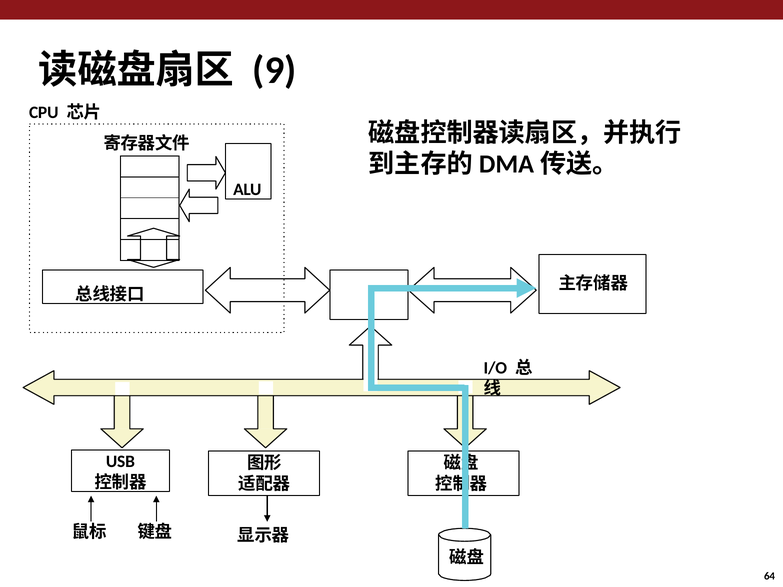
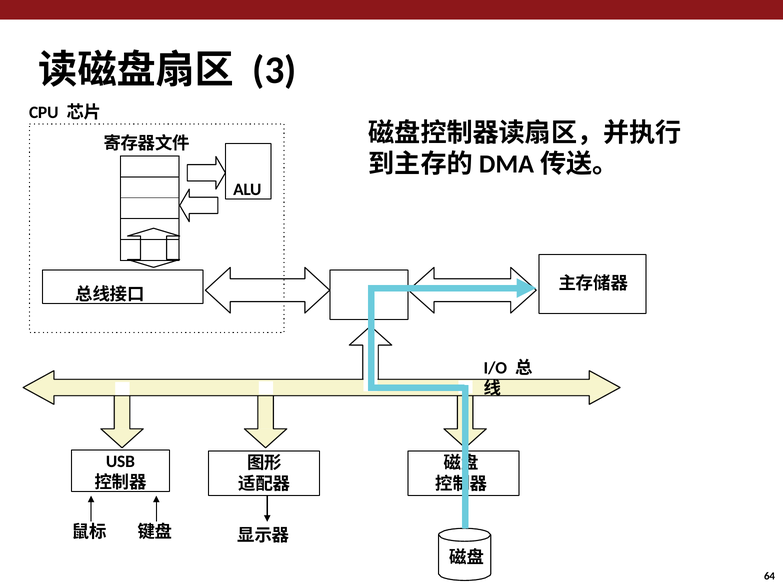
9: 9 -> 3 (274, 70)
